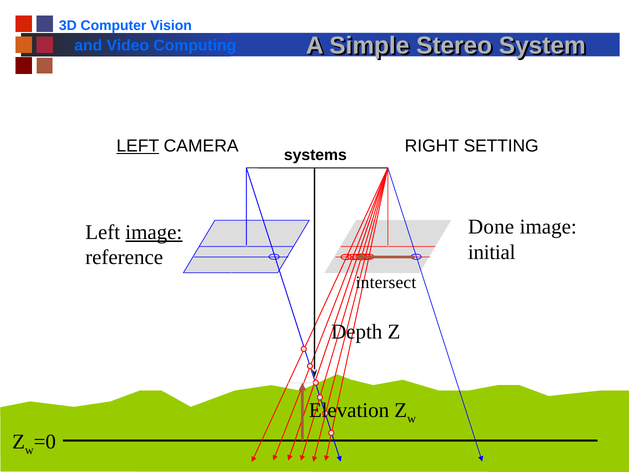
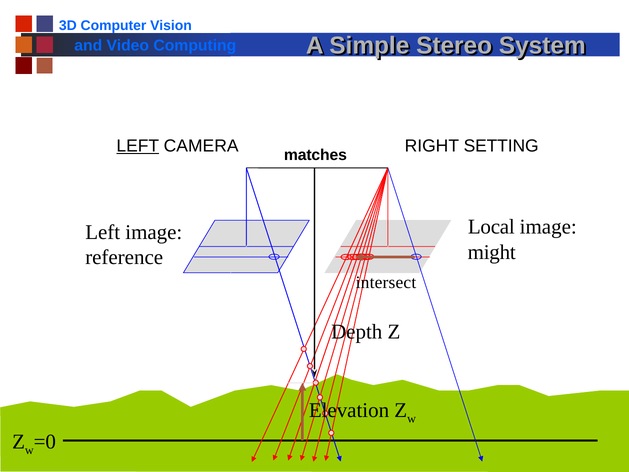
systems: systems -> matches (315, 155)
Done: Done -> Local (491, 227)
image underline: present -> none (154, 232)
initial: initial -> might (492, 252)
